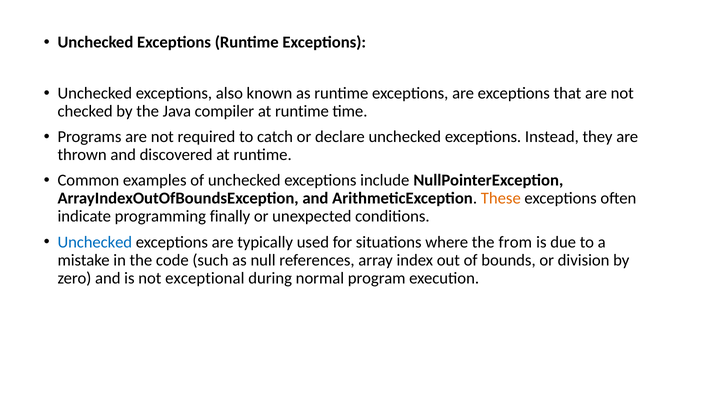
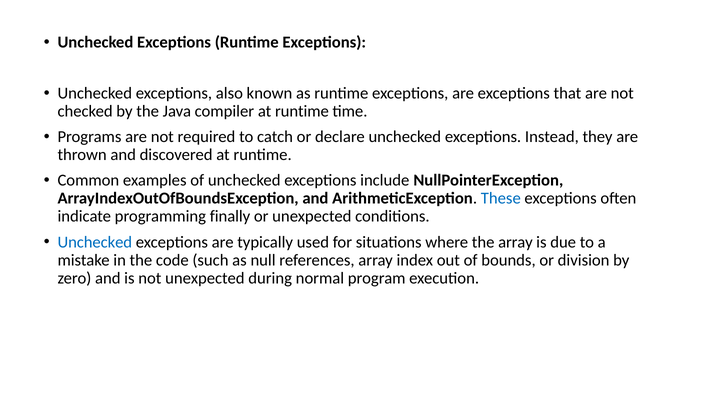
These colour: orange -> blue (501, 199)
the from: from -> array (515, 242)
not exceptional: exceptional -> unexpected (205, 278)
